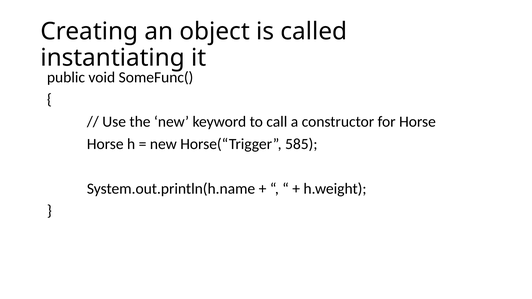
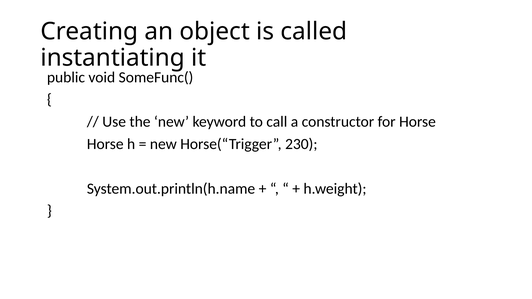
585: 585 -> 230 (301, 144)
